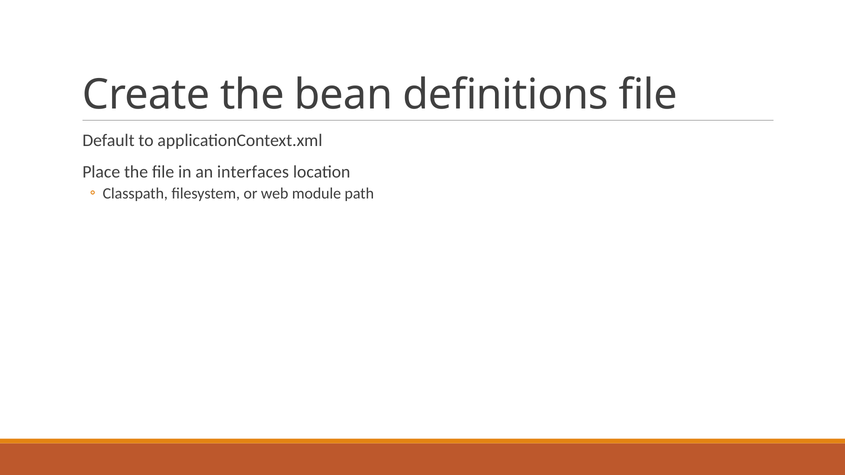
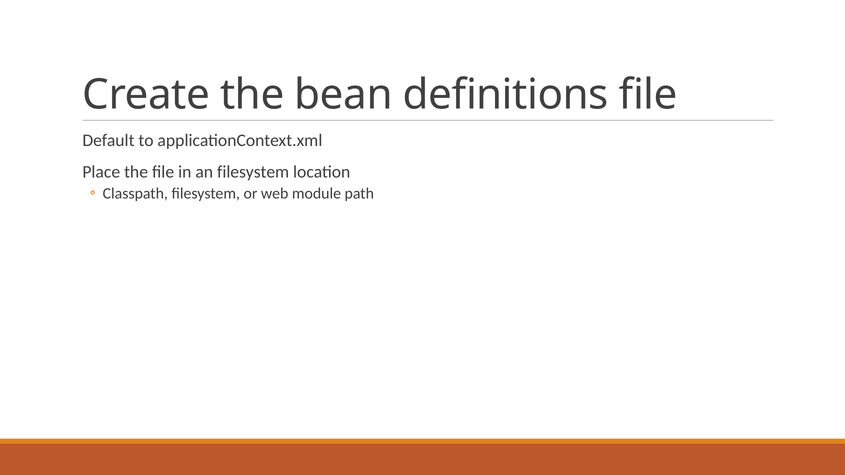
an interfaces: interfaces -> filesystem (253, 172)
